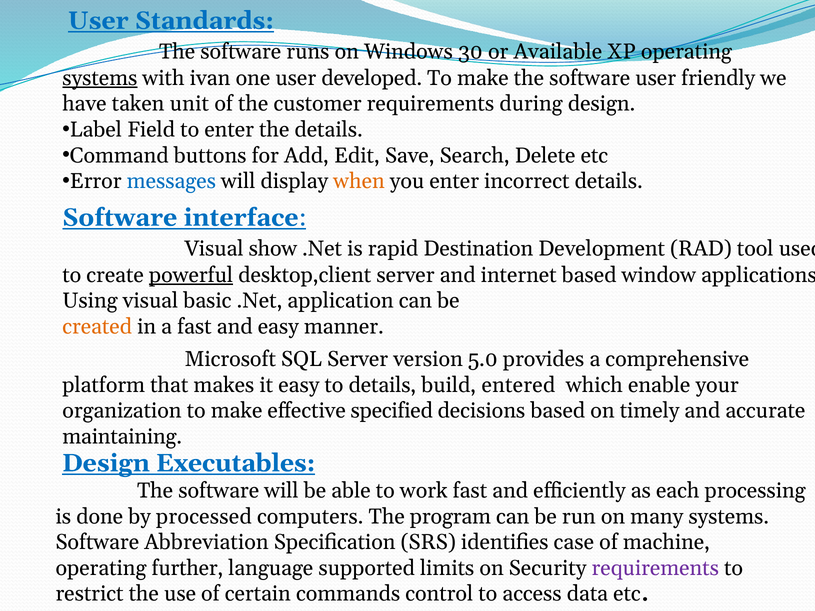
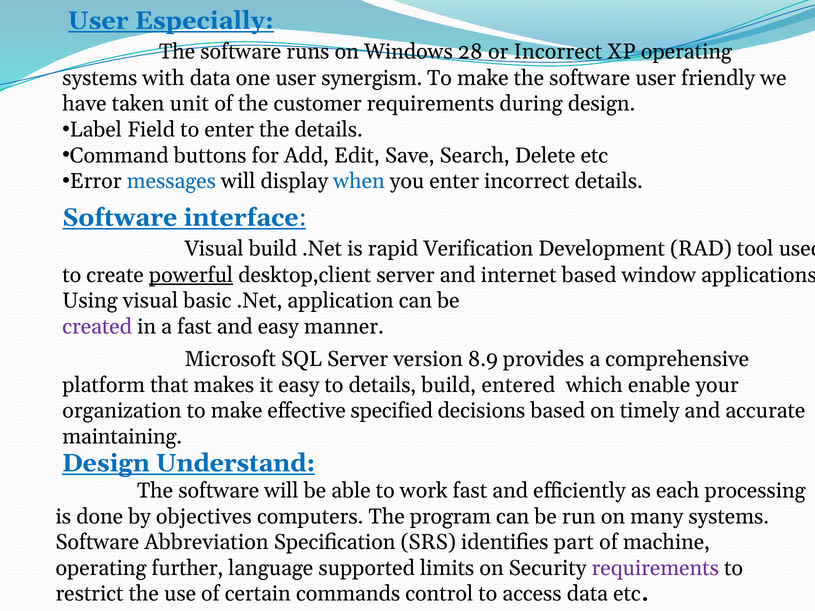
Standards: Standards -> Especially (204, 21)
30: 30 -> 28 (470, 52)
or Available: Available -> Incorrect (558, 52)
systems underline: present -> none (100, 78)
with ivan: ivan -> data (210, 78)
developed: developed -> synergism (372, 78)
when colour: orange -> blue (359, 181)
Visual show: show -> build (273, 249)
Destination: Destination -> Verification (478, 249)
created colour: orange -> purple (97, 327)
5.0: 5.0 -> 8.9 (483, 359)
Executables: Executables -> Understand (236, 463)
processed: processed -> objectives (204, 517)
case: case -> part (574, 542)
